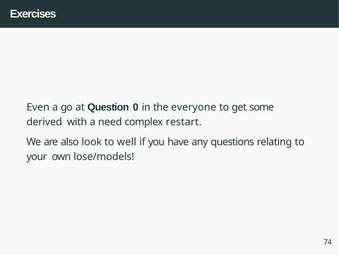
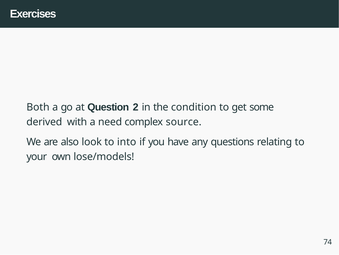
Even: Even -> Both (38, 107)
0: 0 -> 2 (136, 107)
everyone: everyone -> condition (194, 107)
restart: restart -> source (184, 122)
well: well -> into (127, 142)
